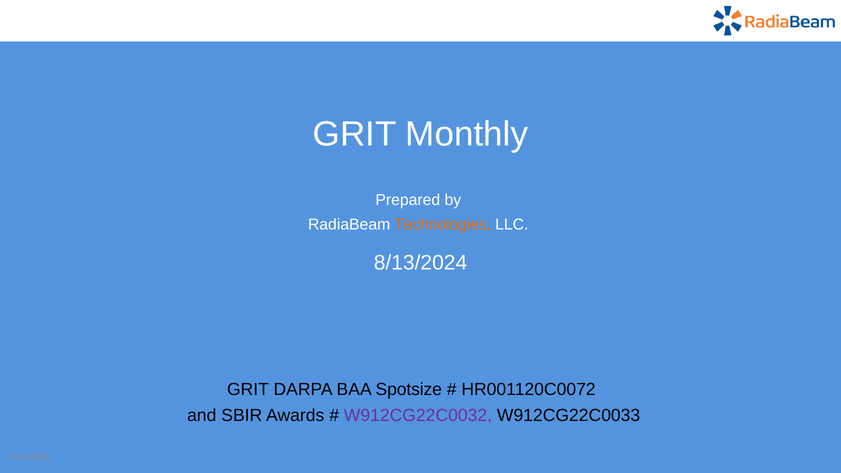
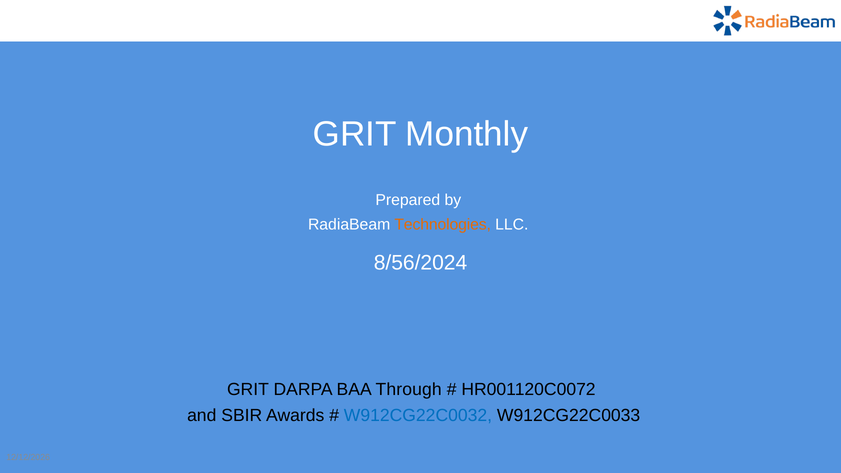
8/13/2024: 8/13/2024 -> 8/56/2024 (420, 263)
Spotsize: Spotsize -> Through (409, 389)
W912CG22C0032 colour: purple -> blue (418, 416)
